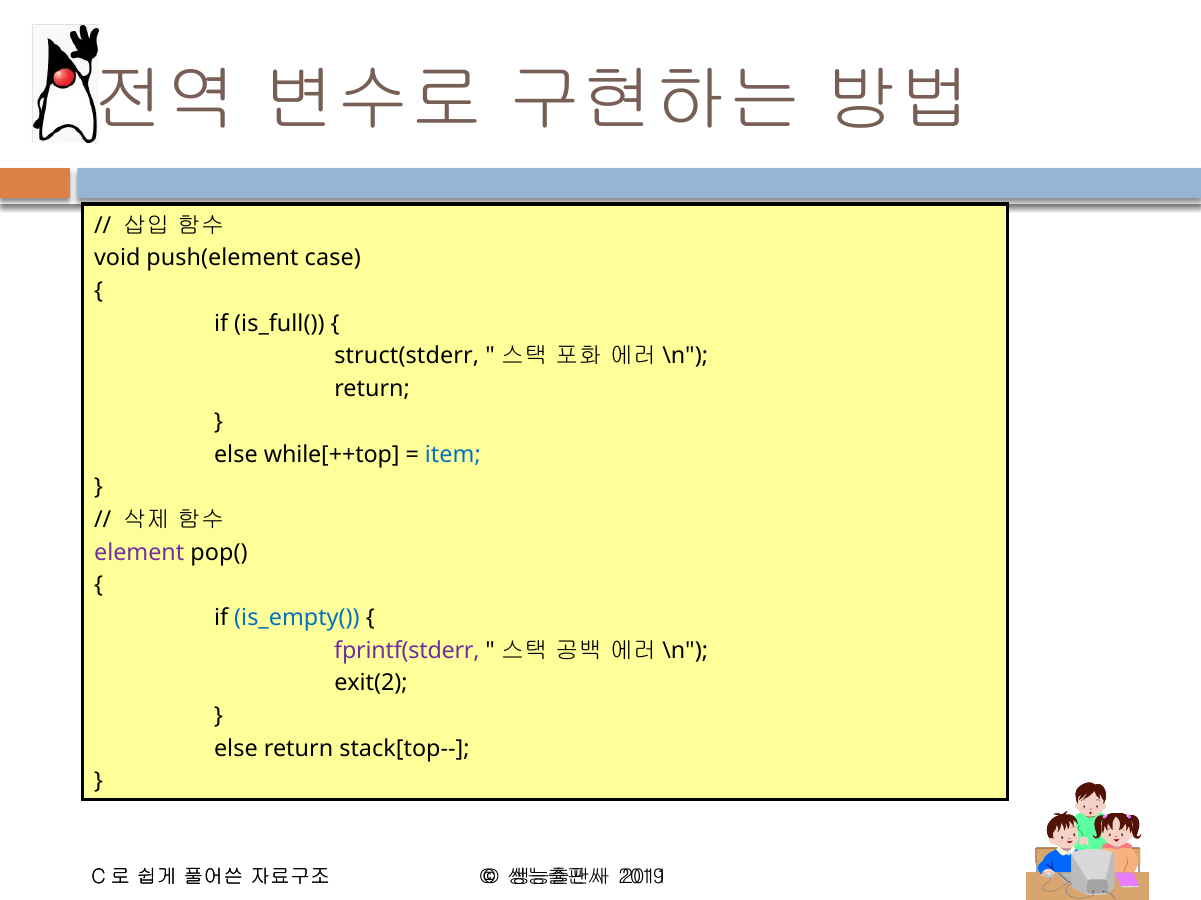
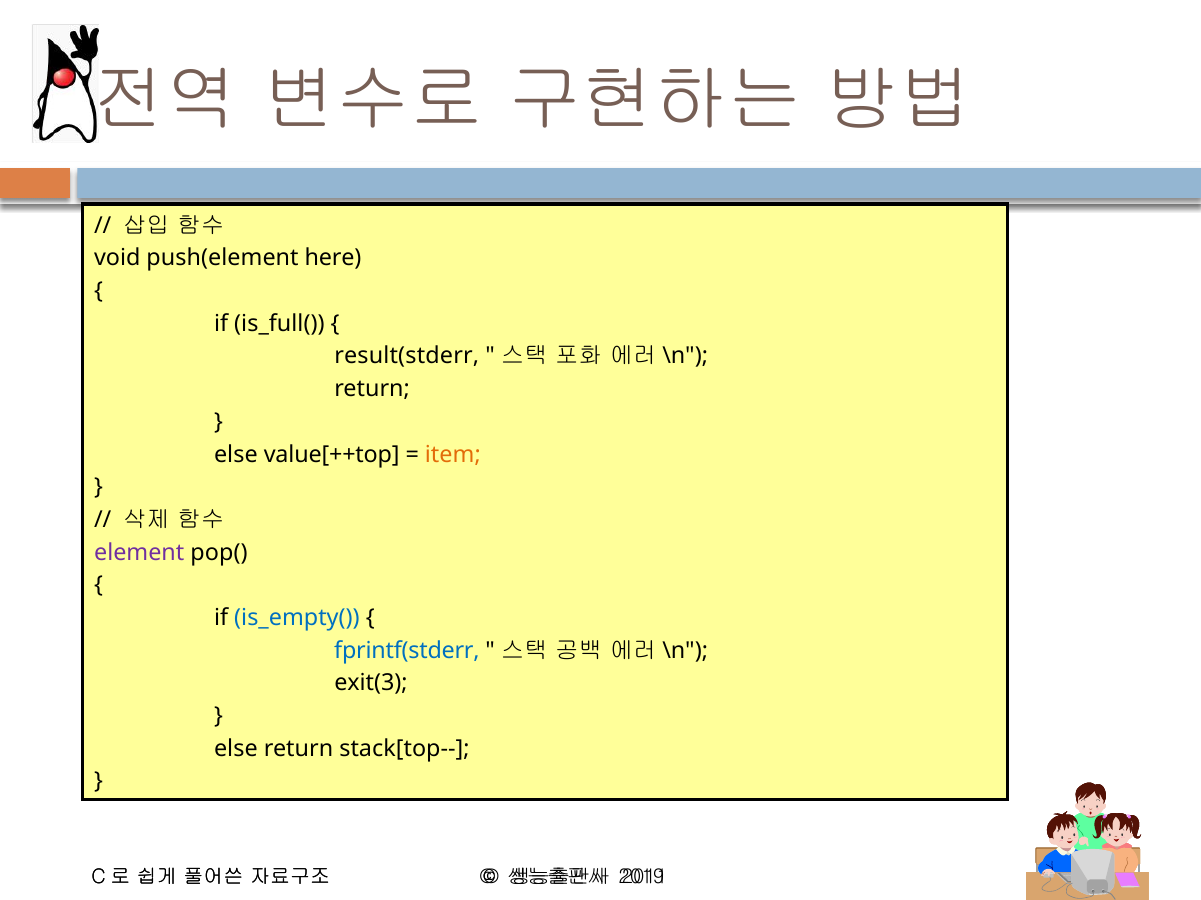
case: case -> here (333, 258)
struct(stderr: struct(stderr -> result(stderr (407, 357)
while[++top: while[++top -> value[++top (332, 455)
item colour: blue -> orange (453, 455)
fprintf(stderr colour: purple -> blue (407, 651)
exit(2: exit(2 -> exit(3 (371, 684)
